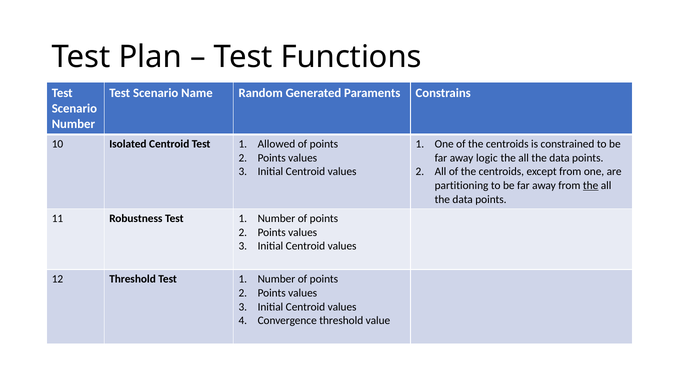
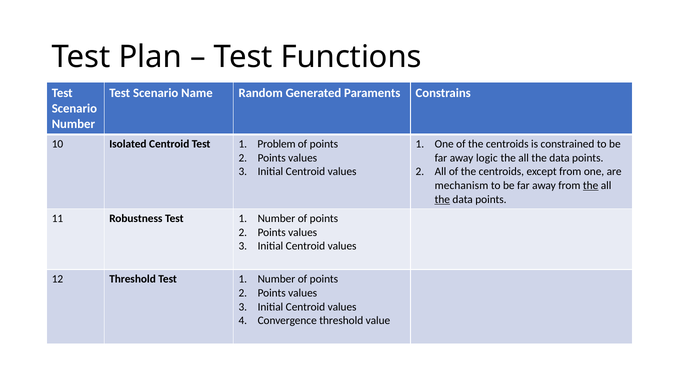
Allowed: Allowed -> Problem (277, 144)
partitioning: partitioning -> mechanism (461, 185)
the underline: none -> present (442, 199)
